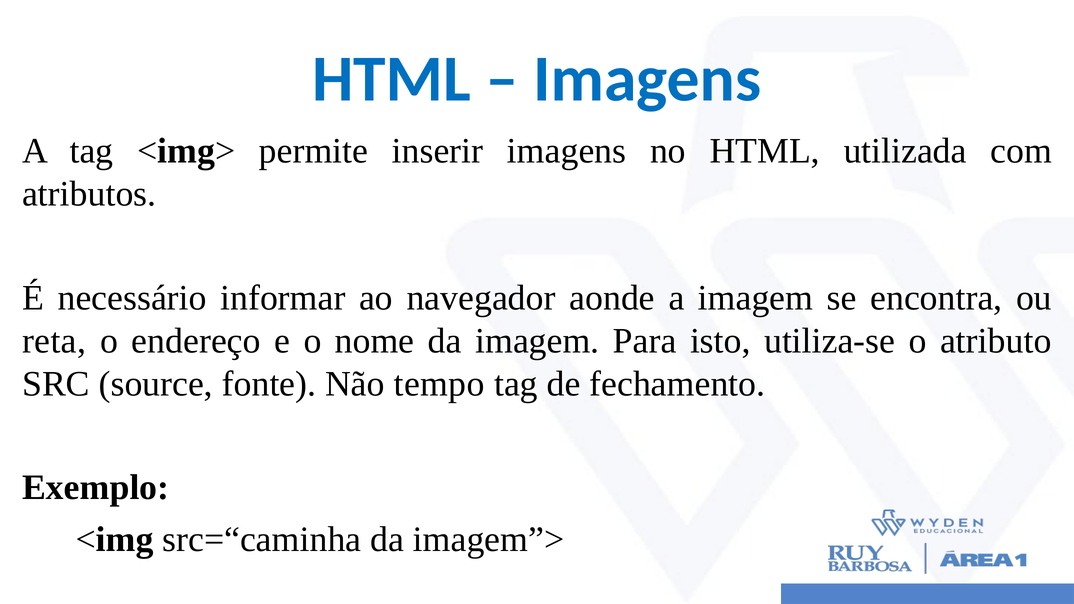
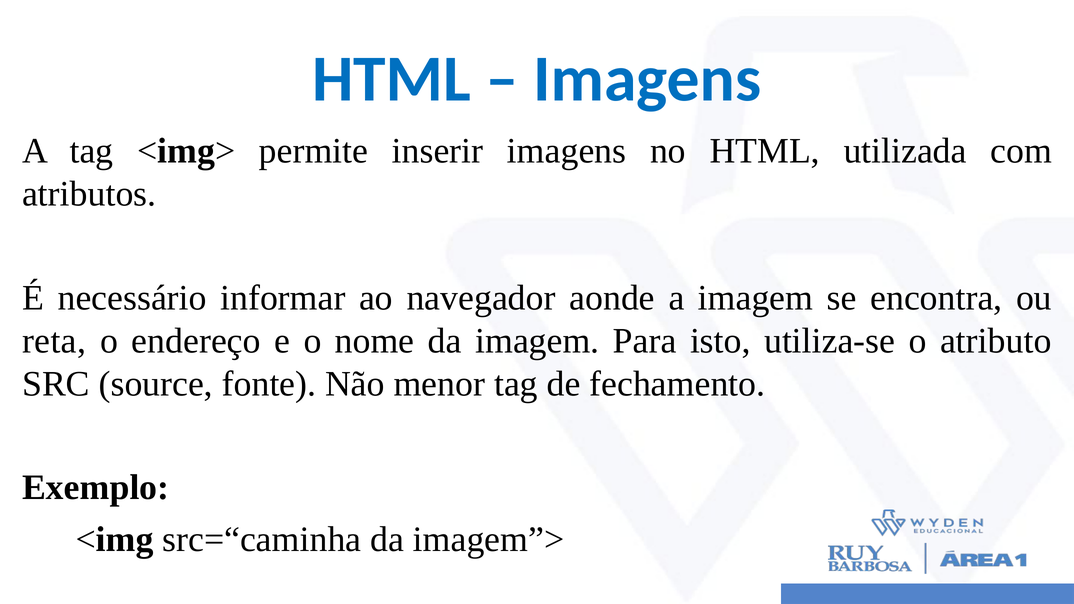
tempo: tempo -> menor (439, 384)
